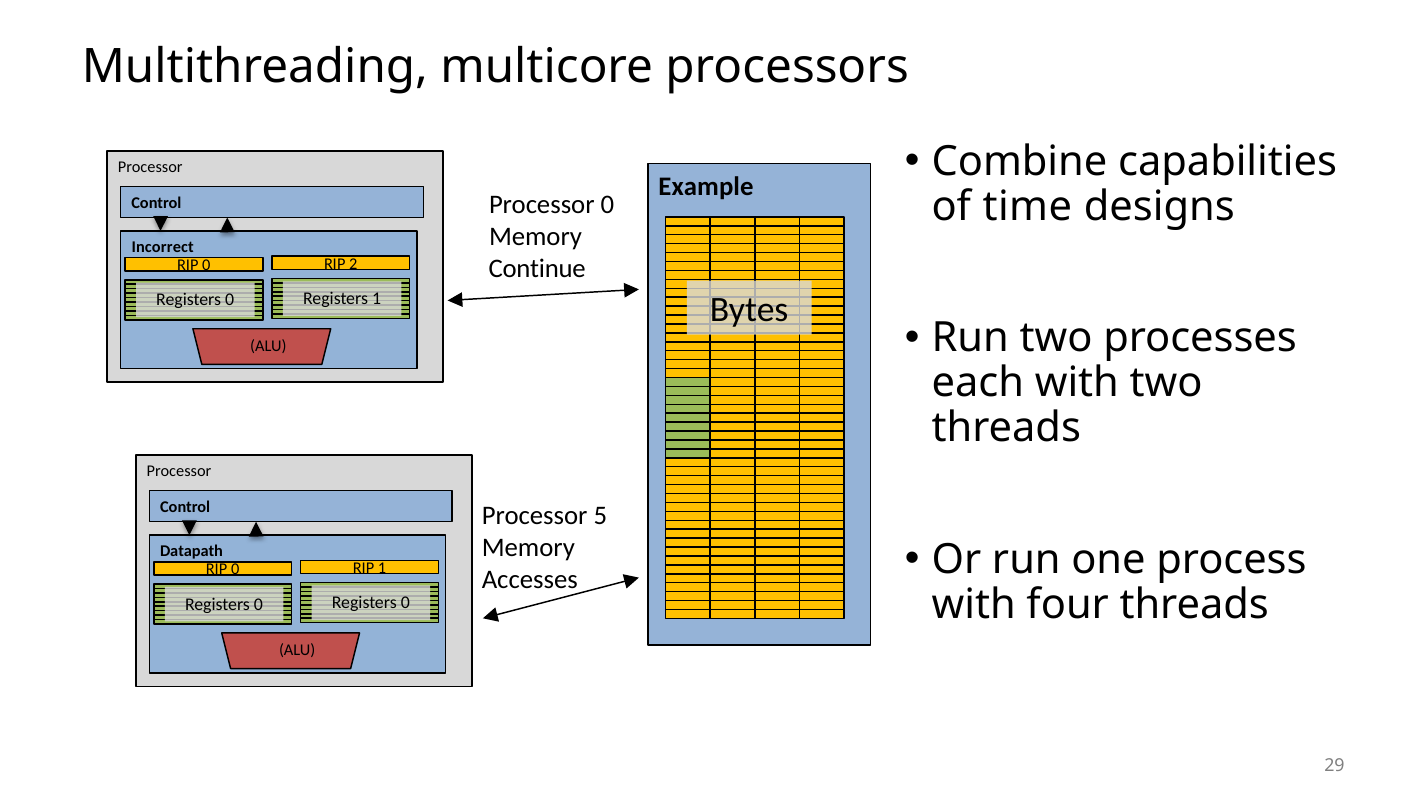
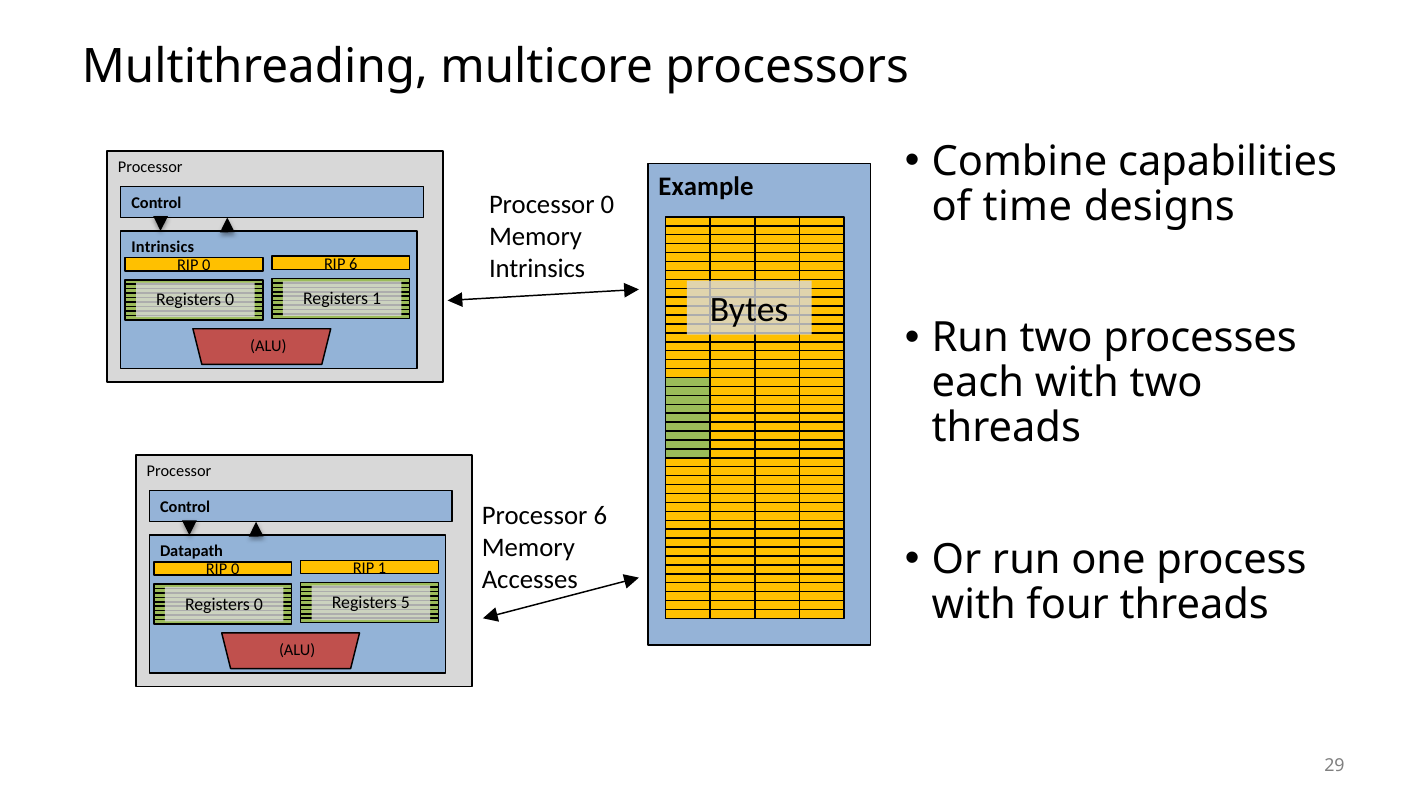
Incorrect: Incorrect -> Intrinsics (163, 247)
RIP 2: 2 -> 6 (353, 264)
Continue: Continue -> Intrinsics (537, 269)
Processor 5: 5 -> 6 (600, 516)
0: 0 -> 5 (405, 603)
